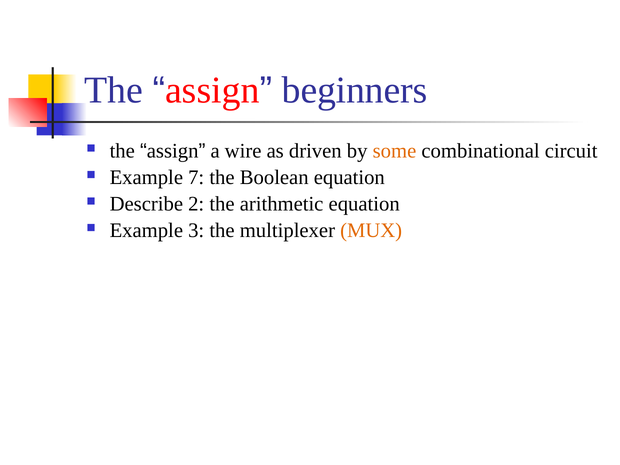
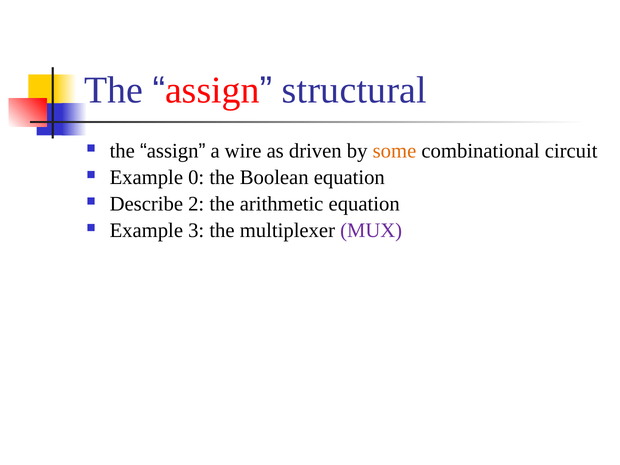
beginners: beginners -> structural (354, 90)
7: 7 -> 0 (196, 177)
MUX colour: orange -> purple (371, 230)
